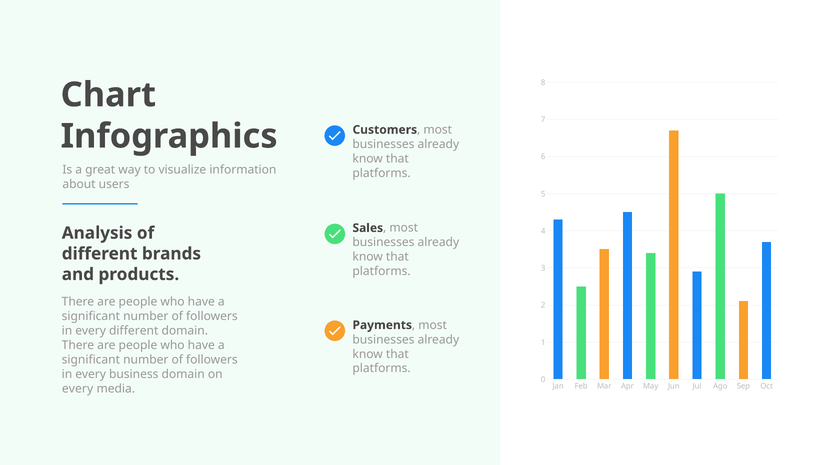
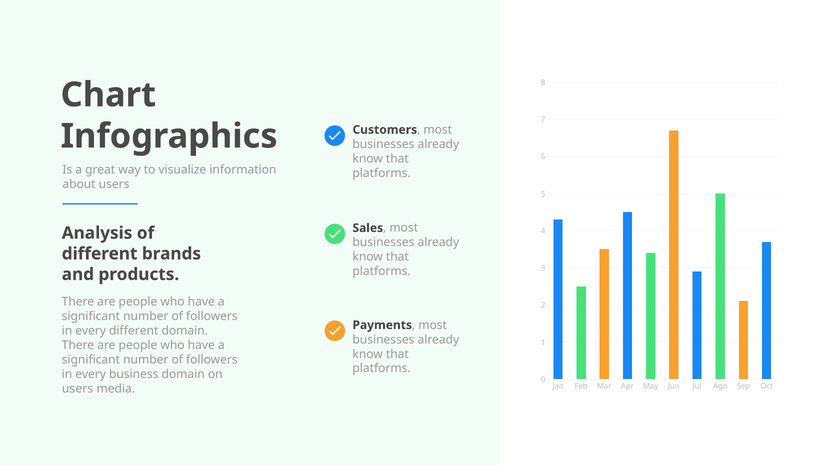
every: every -> users (78, 388)
